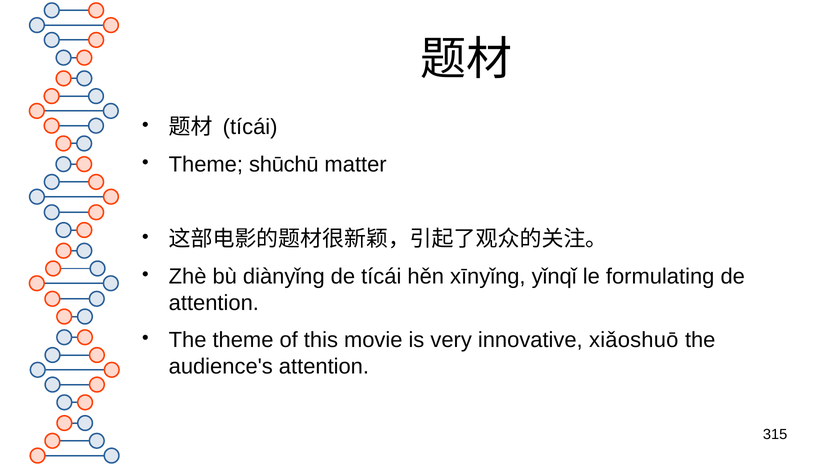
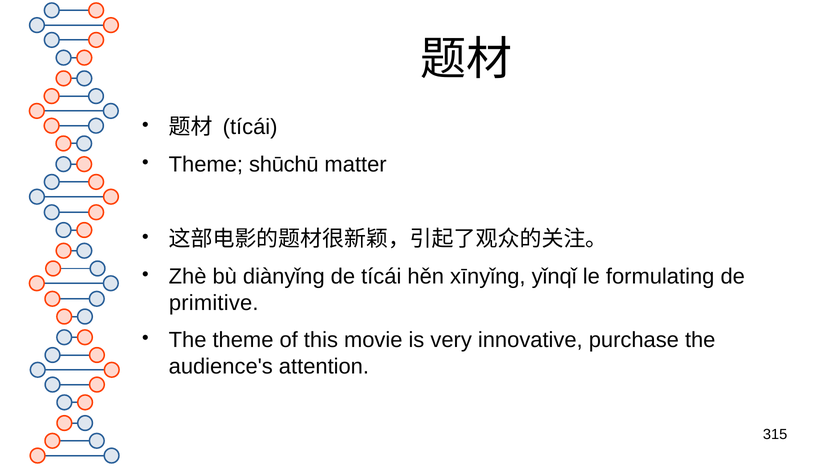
attention: attention -> primitive (214, 303)
xiǎoshuō: xiǎoshuō -> purchase (634, 340)
